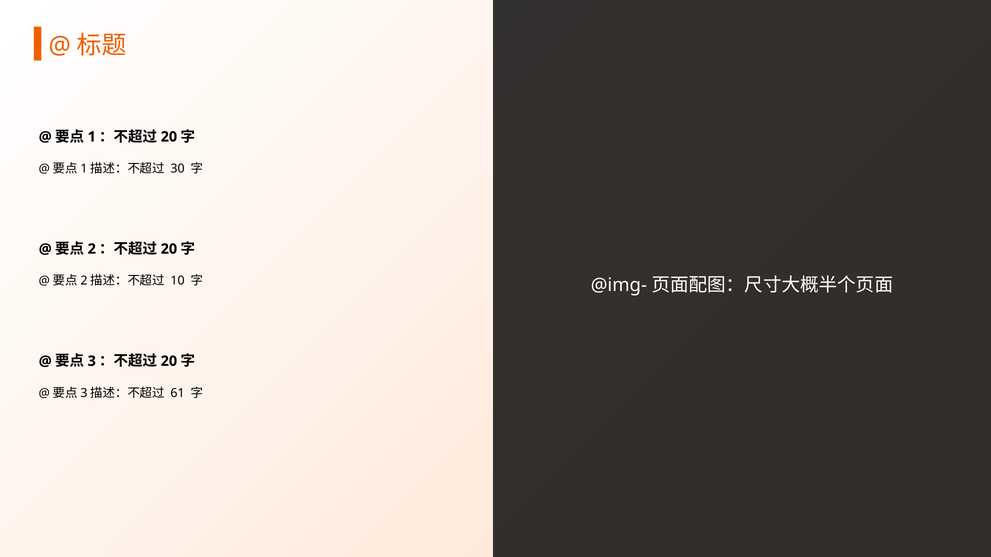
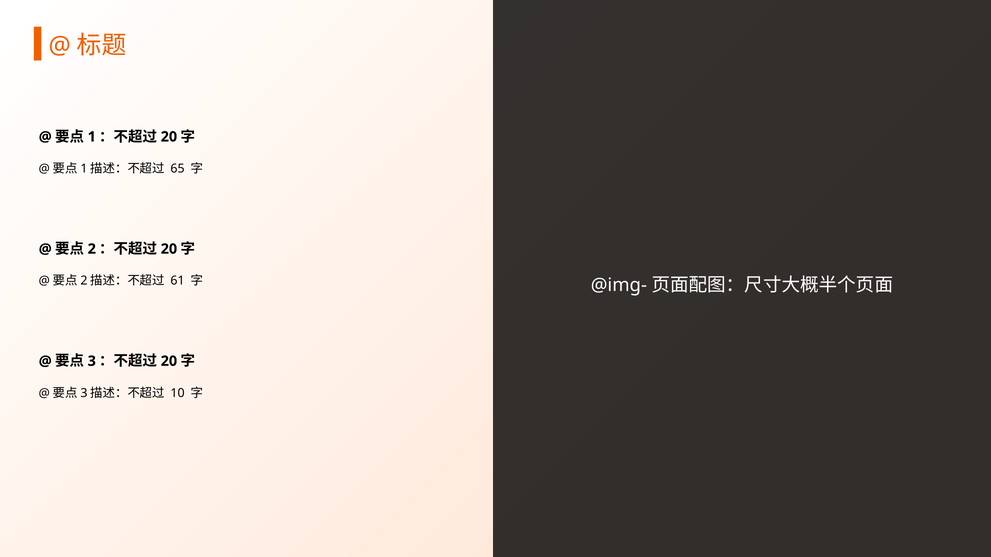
30: 30 -> 65 (178, 169)
10: 10 -> 61 (178, 281)
61: 61 -> 10 (178, 393)
